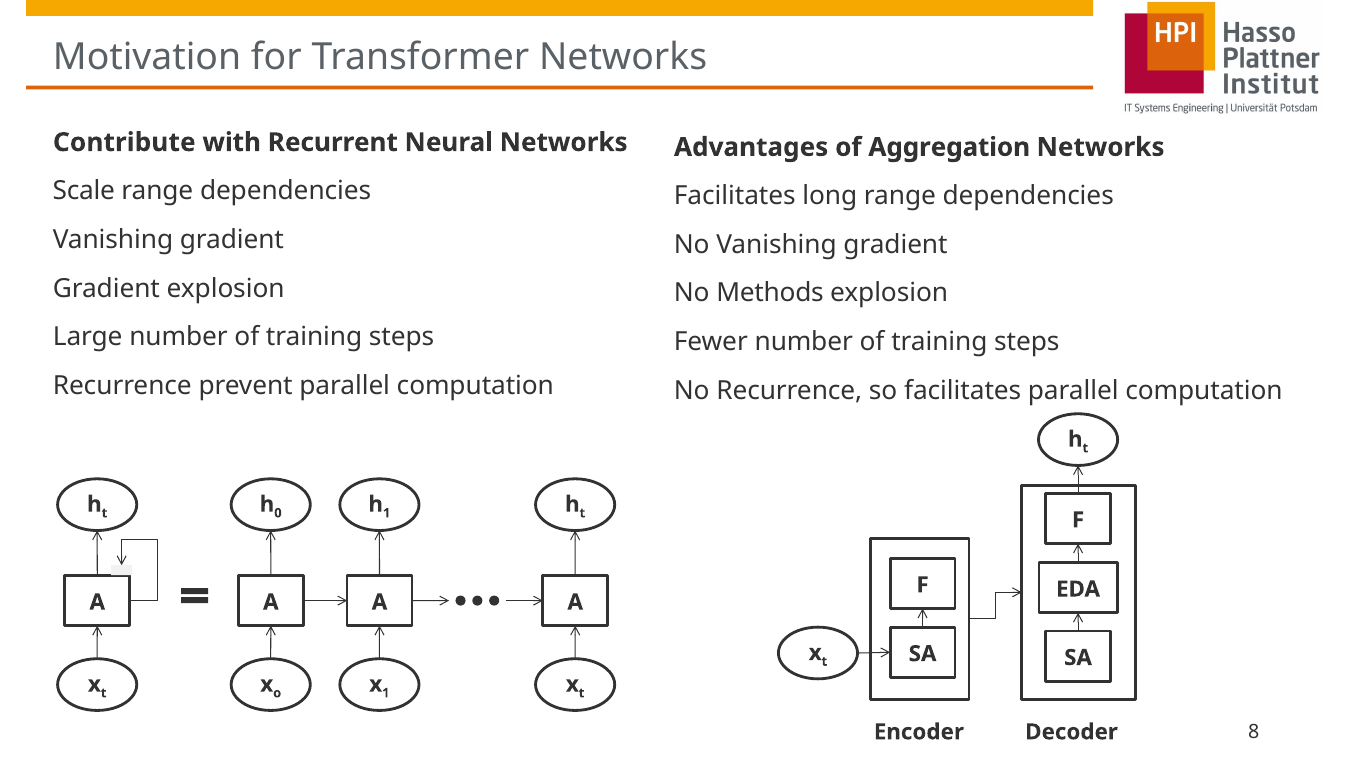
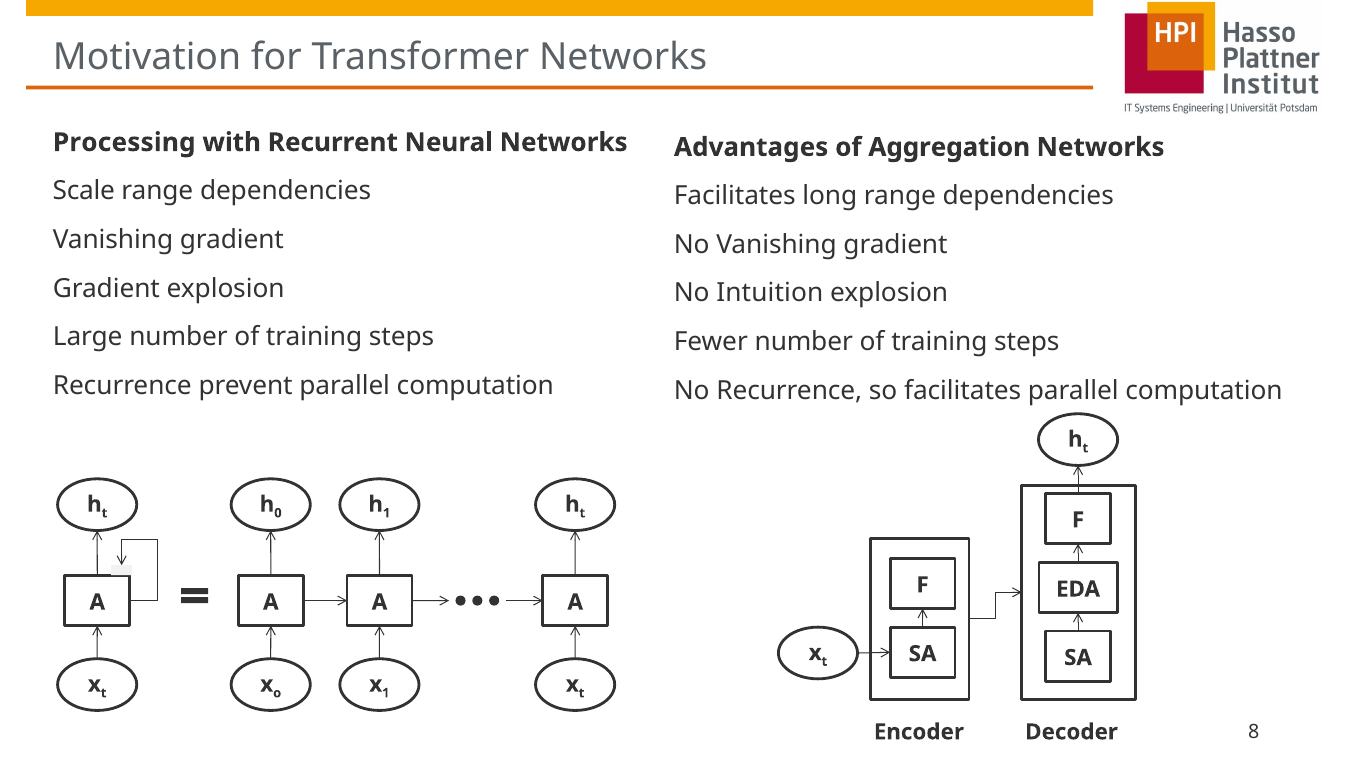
Contribute: Contribute -> Processing (124, 142)
Methods: Methods -> Intuition (770, 293)
